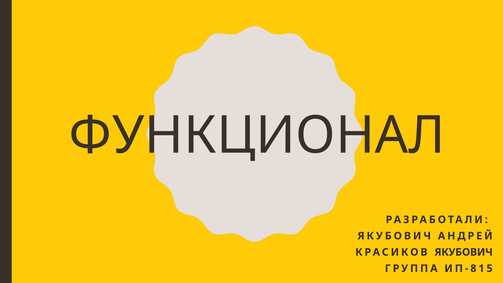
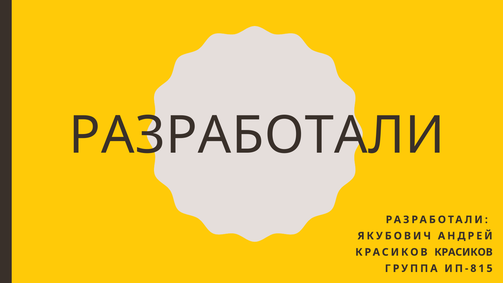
ФУНКЦИОНАЛ: ФУНКЦИОНАЛ -> РАЗРАБОТАЛИ (257, 136)
КРАСИКОВ ЯКУБОВИЧ: ЯКУБОВИЧ -> КРАСИКОВ (464, 252)
